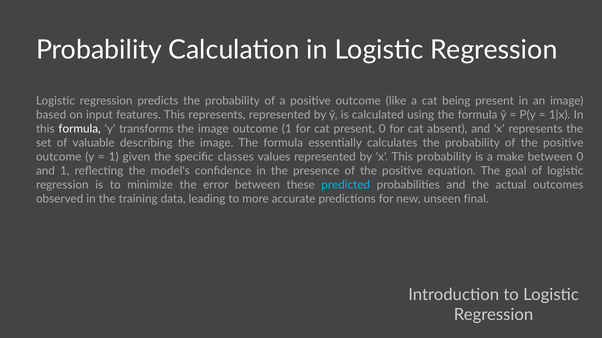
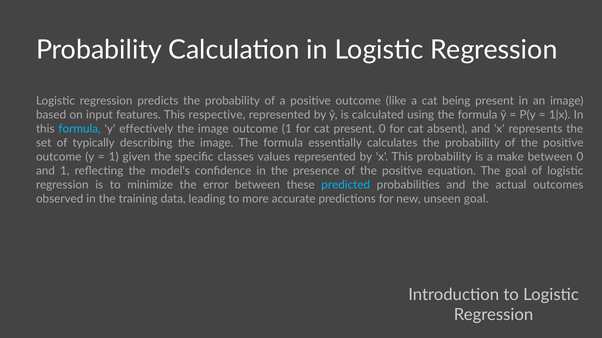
This represents: represents -> respective (217, 115)
formula colour: white -> light blue (80, 129)
transforms: transforms -> effectively (146, 129)
valuable: valuable -> typically (94, 143)
unseen final: final -> goal (476, 199)
